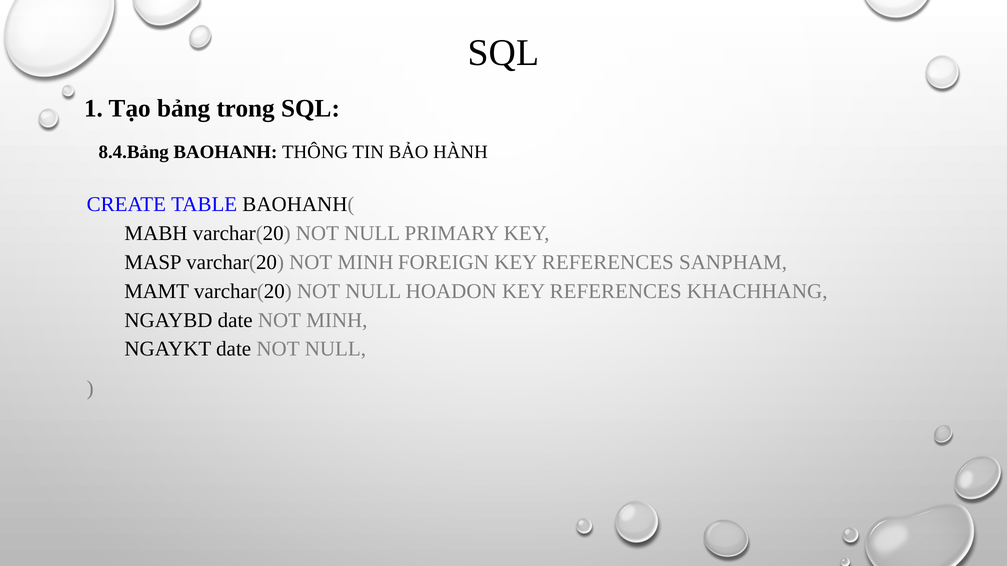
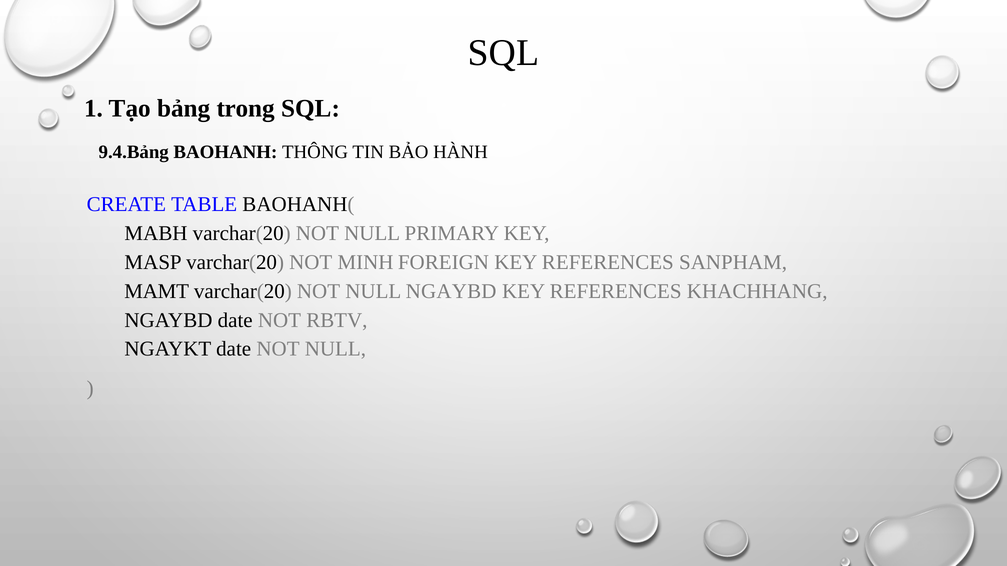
8.4.Bảng: 8.4.Bảng -> 9.4.Bảng (134, 152)
NULL HOADON: HOADON -> NGAYBD (451, 291)
date NOT MINH: MINH -> RBTV (337, 320)
